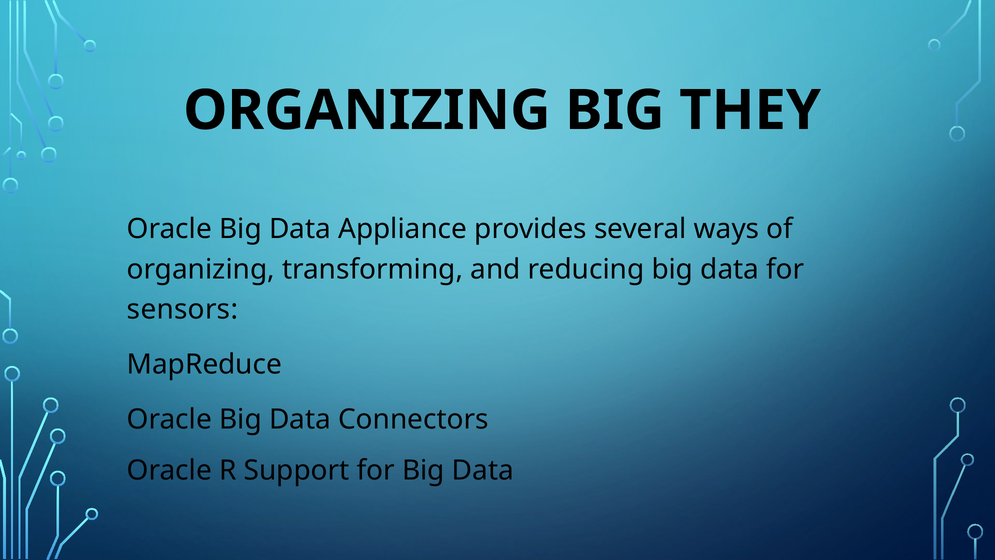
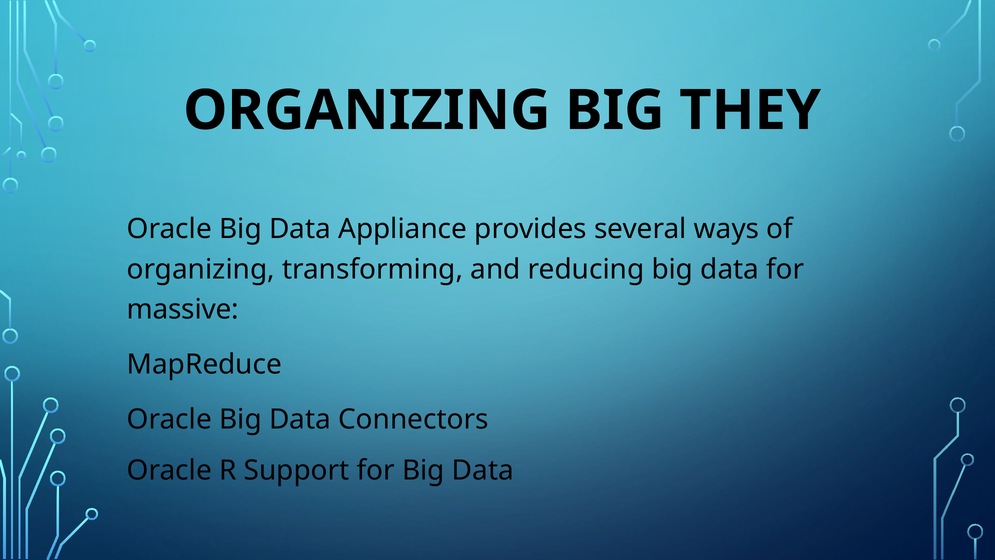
sensors: sensors -> massive (183, 309)
